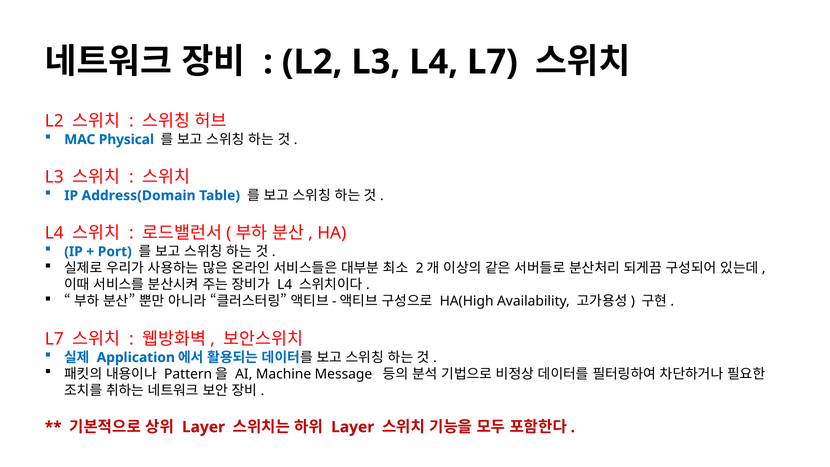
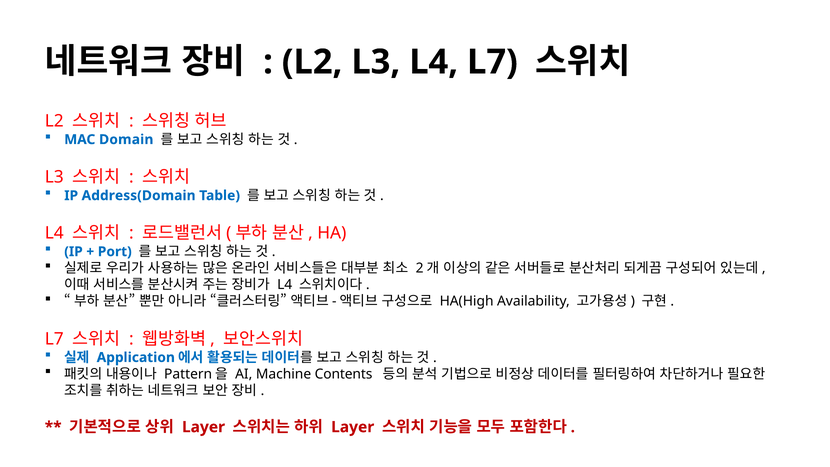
Physical: Physical -> Domain (126, 140)
Message: Message -> Contents (344, 374)
